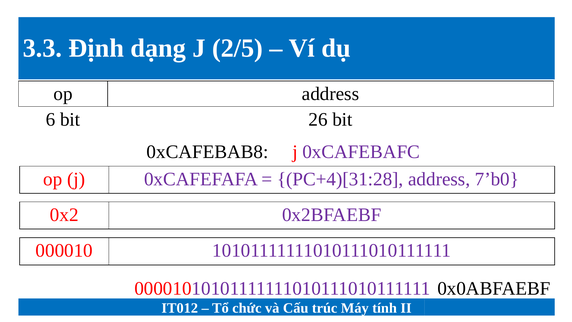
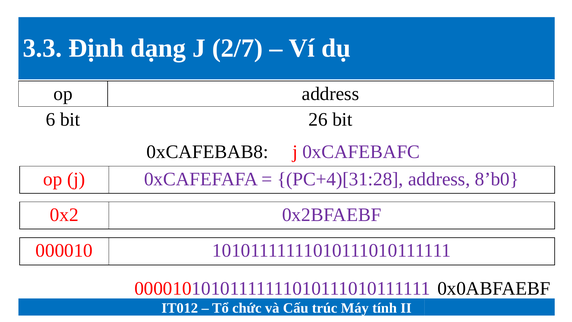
2/5: 2/5 -> 2/7 (237, 48)
7’b0: 7’b0 -> 8’b0 (497, 179)
